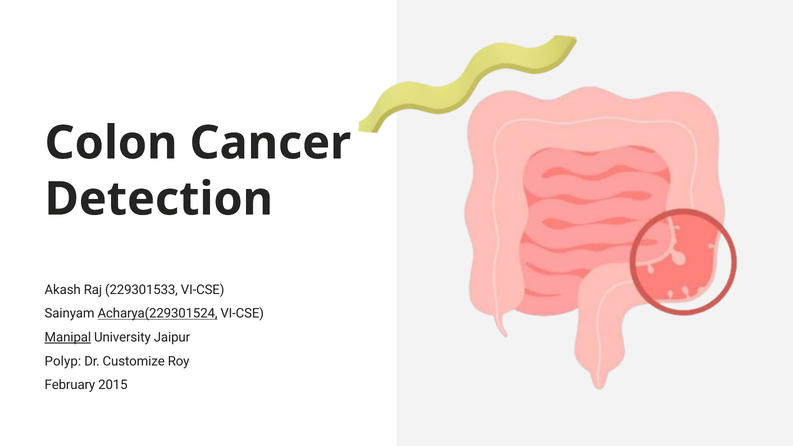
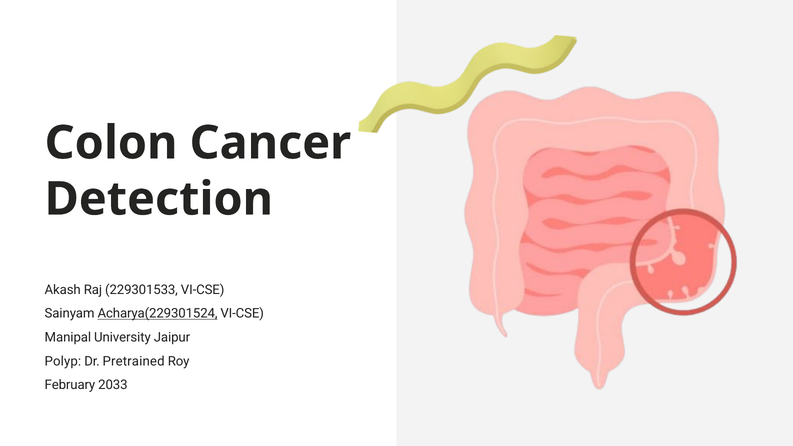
Manipal underline: present -> none (68, 337)
Customize: Customize -> Pretrained (134, 361)
2015: 2015 -> 2033 (113, 385)
